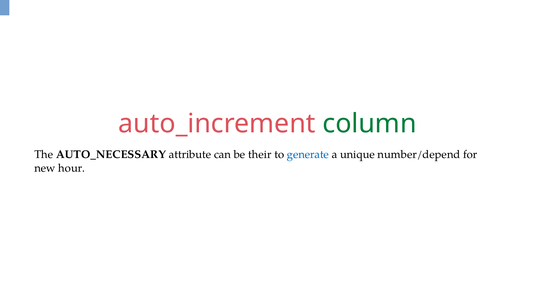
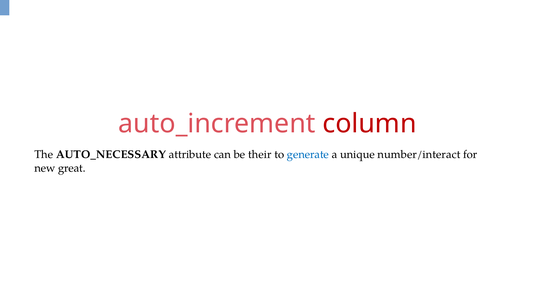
column colour: green -> red (370, 124)
number/depend: number/depend -> number/interact (419, 155)
hour: hour -> great (72, 168)
